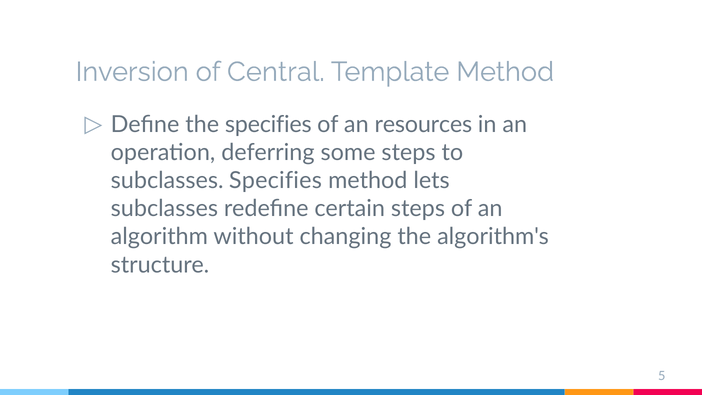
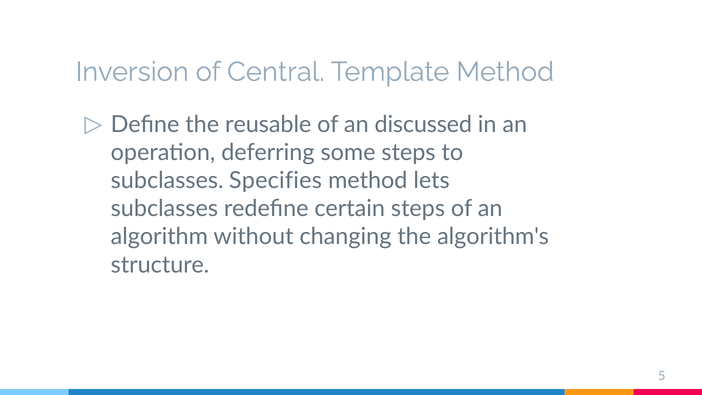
the specifies: specifies -> reusable (268, 124)
resources: resources -> discussed (423, 124)
